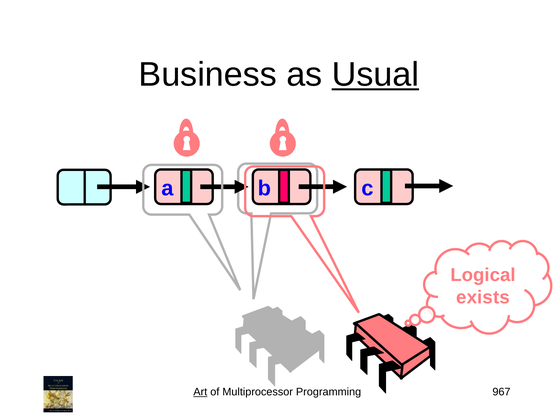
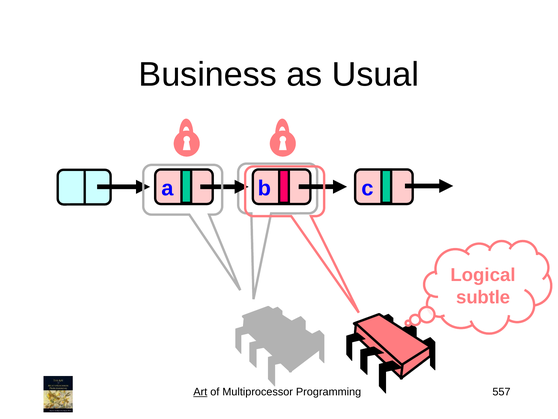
Usual underline: present -> none (375, 74)
exists: exists -> subtle (483, 297)
967: 967 -> 557 (501, 391)
